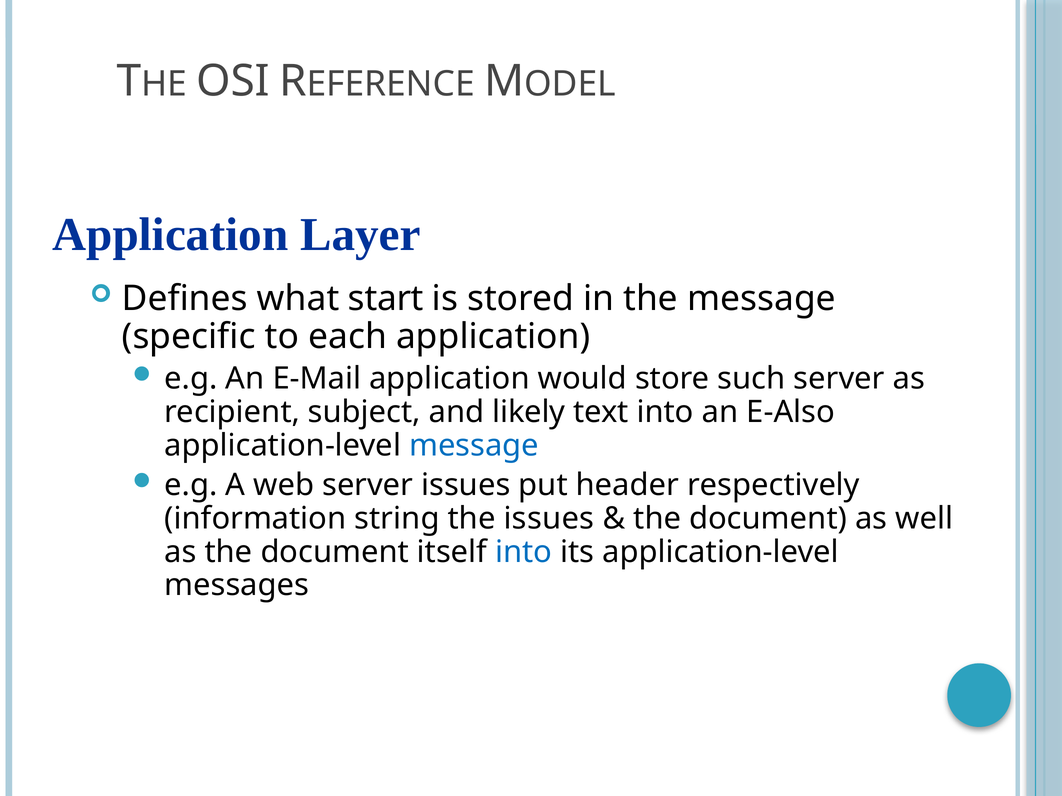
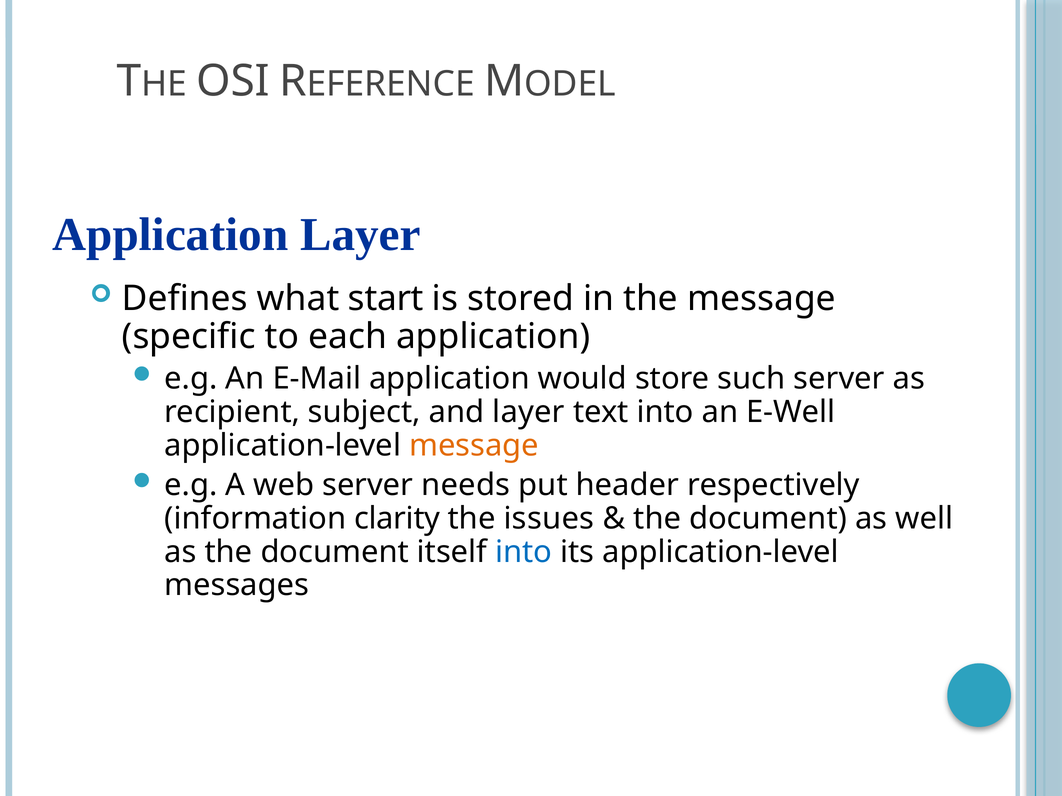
and likely: likely -> layer (529, 412)
E-Also: E-Also -> E-Well (791, 412)
message colour: blue -> orange (474, 446)
server issues: issues -> needs (466, 485)
string: string -> clarity (397, 519)
